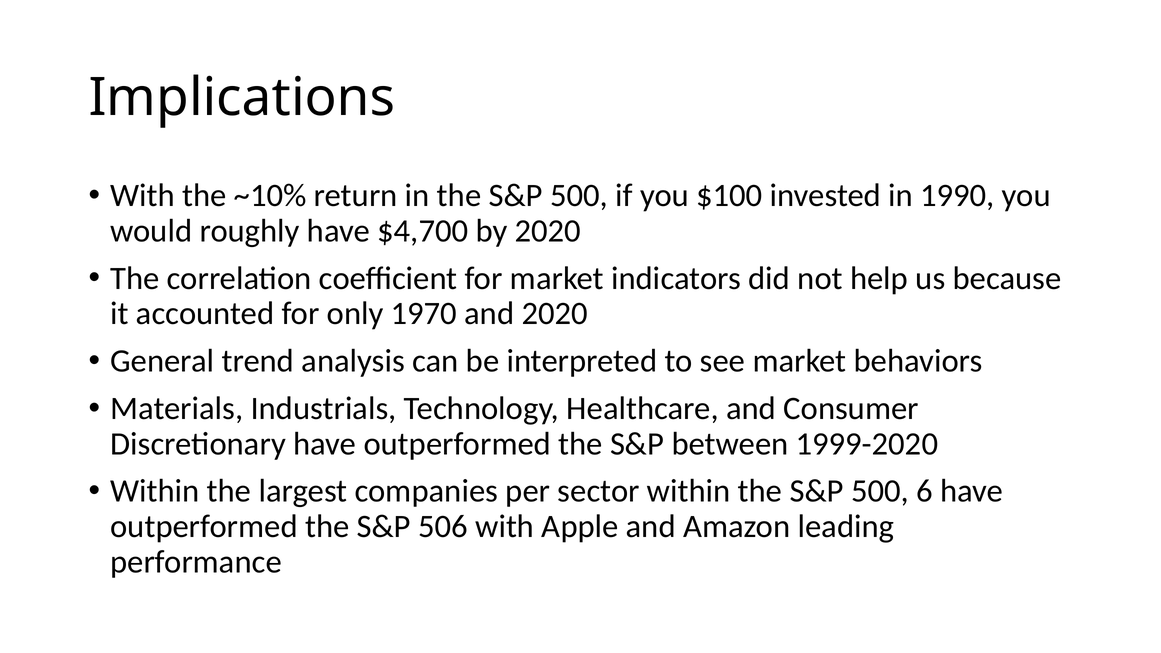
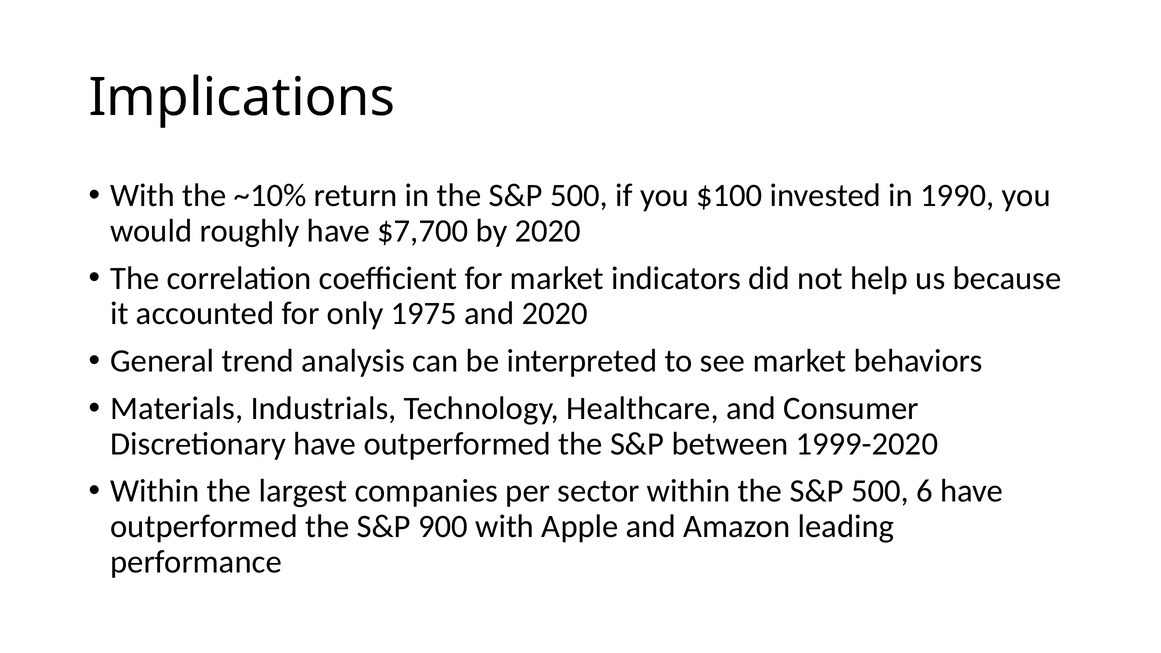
$4,700: $4,700 -> $7,700 (423, 231)
1970: 1970 -> 1975 (424, 314)
506: 506 -> 900 (443, 527)
